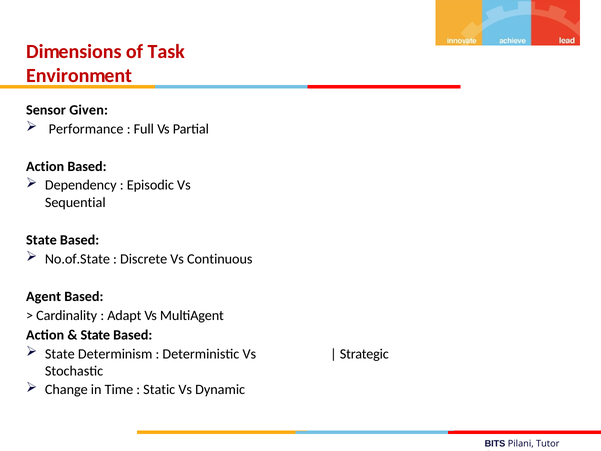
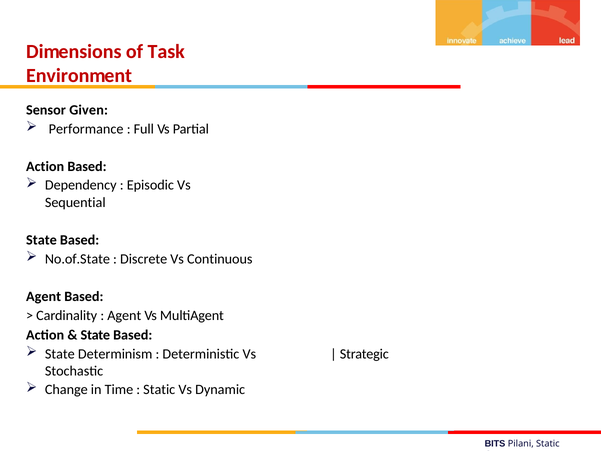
Adapt: Adapt -> Agent (124, 315)
Pilani Tutor: Tutor -> Static (548, 443)
